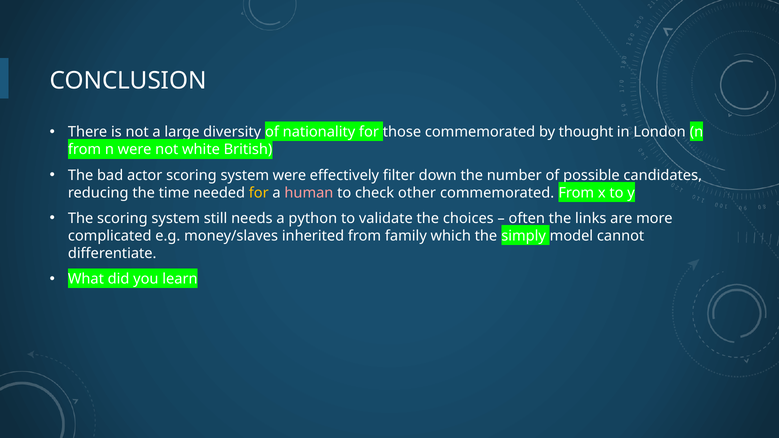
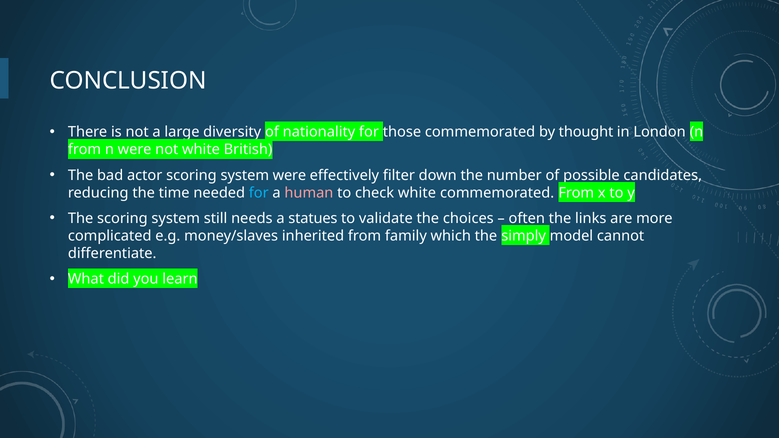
for colour: yellow -> light blue (259, 193)
check other: other -> white (417, 193)
python: python -> statues (313, 219)
